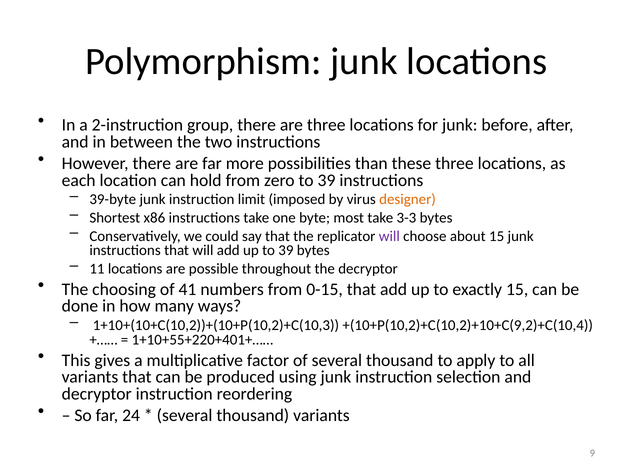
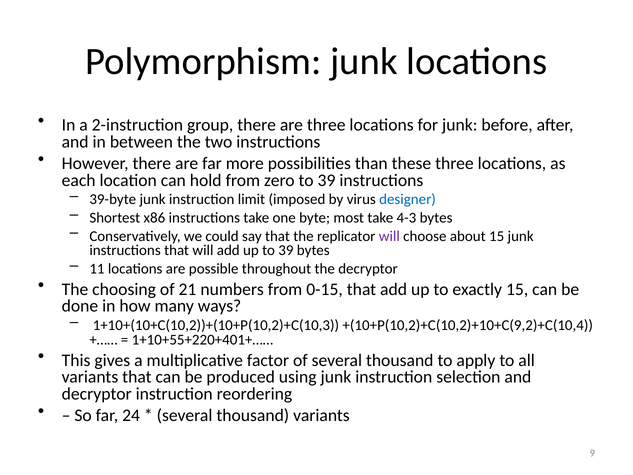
designer colour: orange -> blue (408, 199)
3-3: 3-3 -> 4-3 (406, 218)
41: 41 -> 21 (187, 289)
